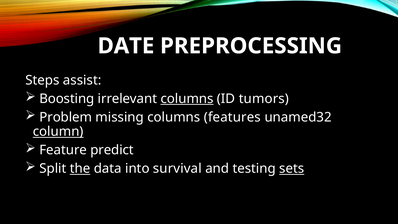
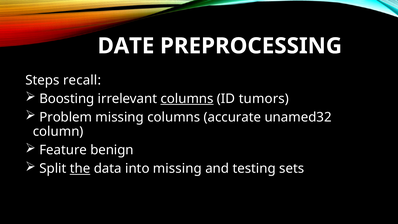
assist: assist -> recall (82, 80)
features: features -> accurate (232, 117)
column underline: present -> none (58, 132)
predict: predict -> benign (112, 150)
into survival: survival -> missing (177, 169)
sets underline: present -> none (292, 169)
